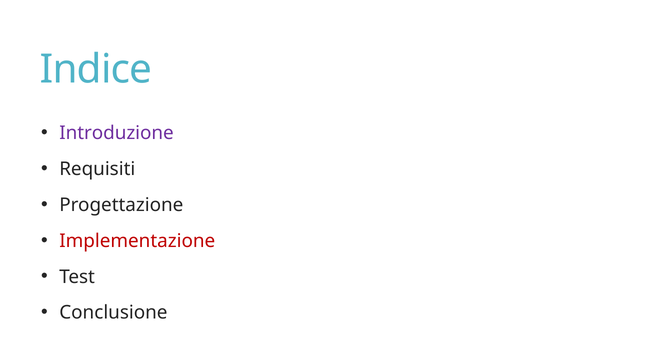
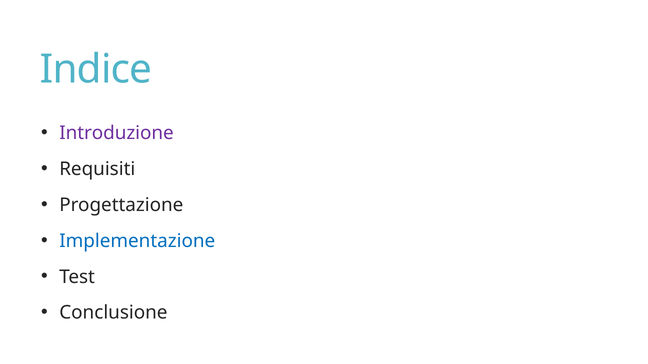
Implementazione colour: red -> blue (137, 241)
